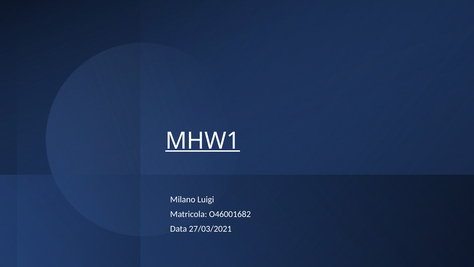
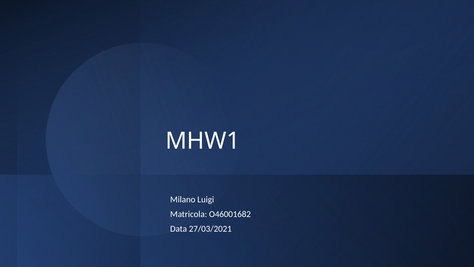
MHW1 underline: present -> none (203, 141)
